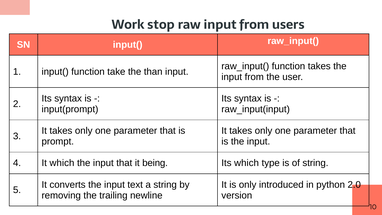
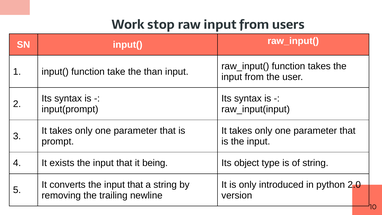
It which: which -> exists (62, 163)
Its which: which -> object (247, 163)
converts the input text: text -> that (135, 185)
